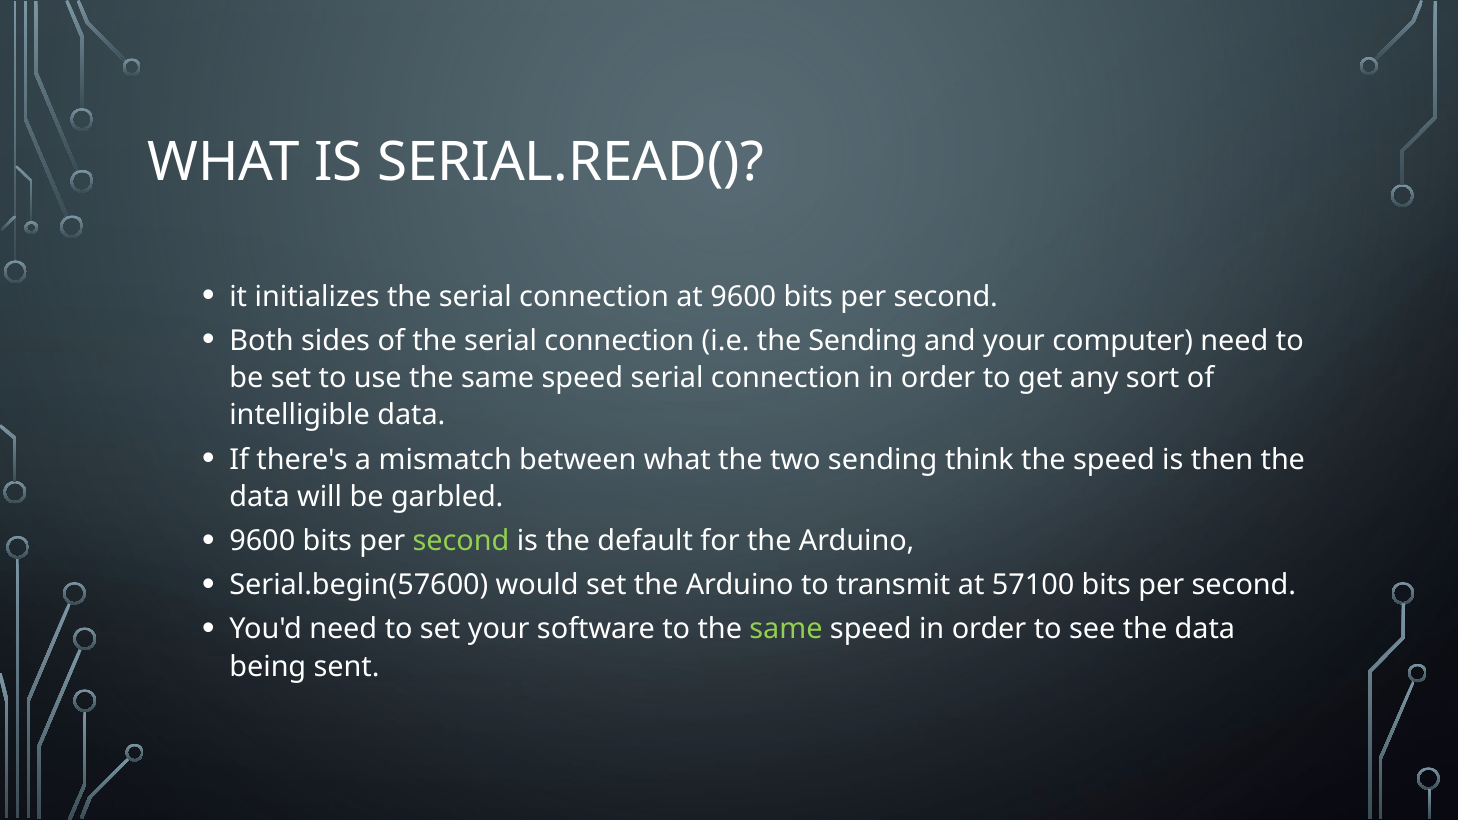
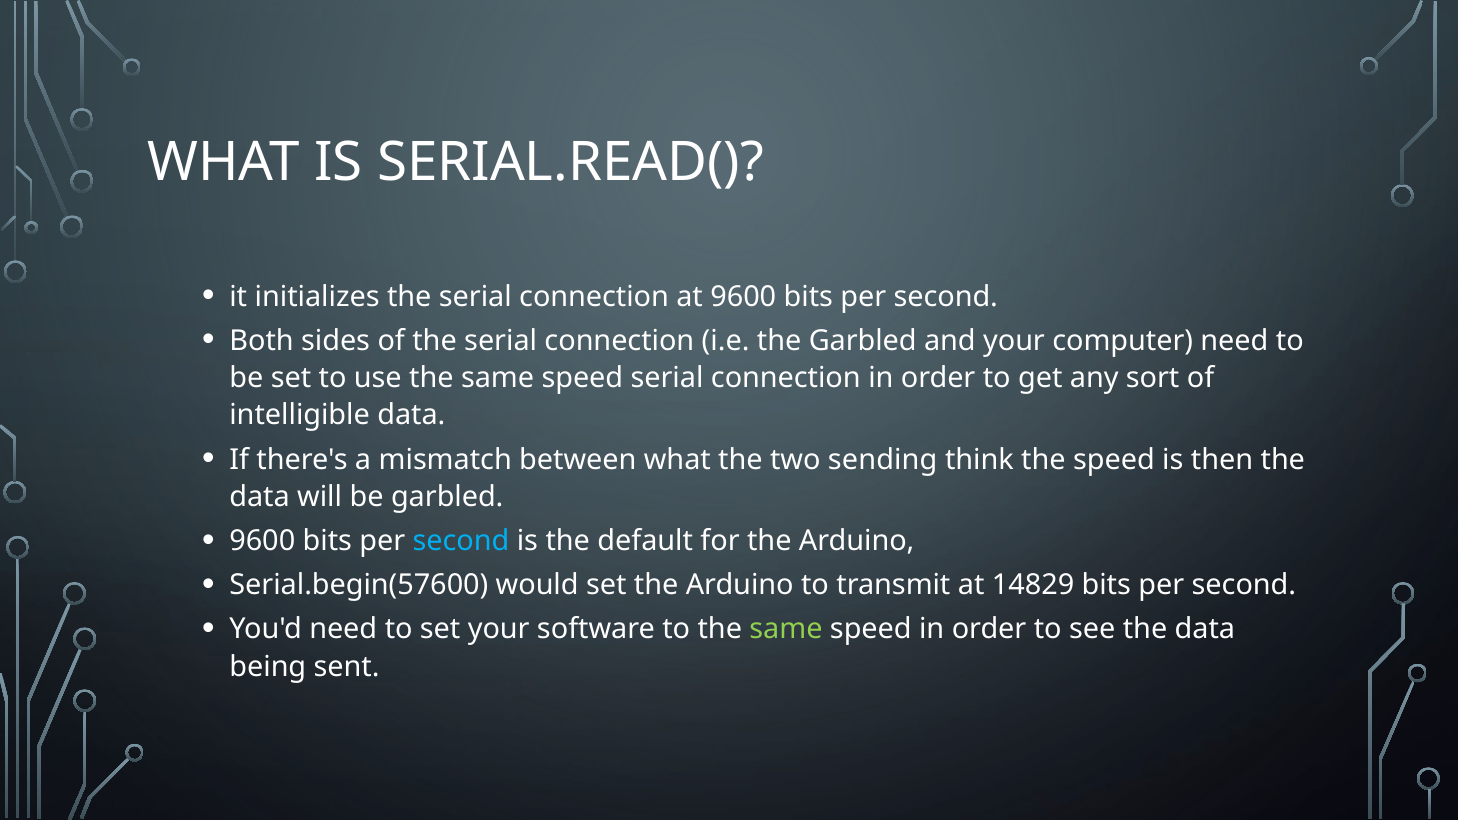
the Sending: Sending -> Garbled (863, 341)
second colour: light green -> light blue (461, 541)
57100: 57100 -> 14829 (1033, 585)
